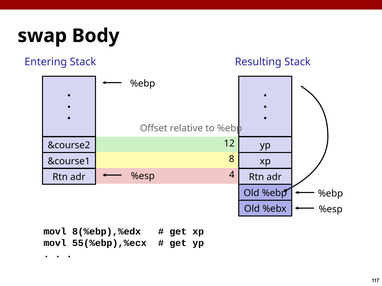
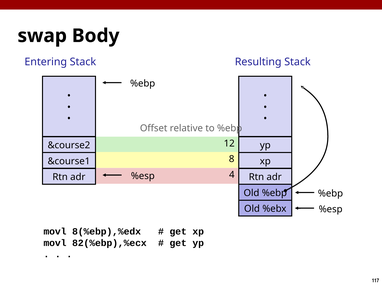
55(%ebp),%ecx: 55(%ebp),%ecx -> 82(%ebp),%ecx (109, 243)
